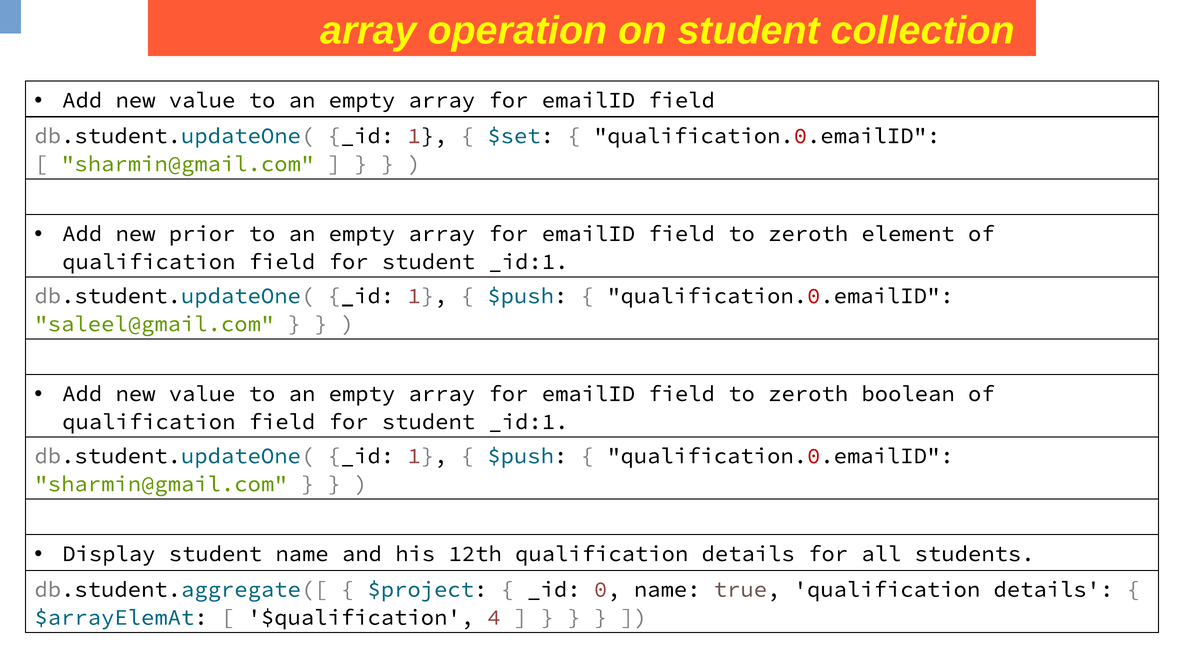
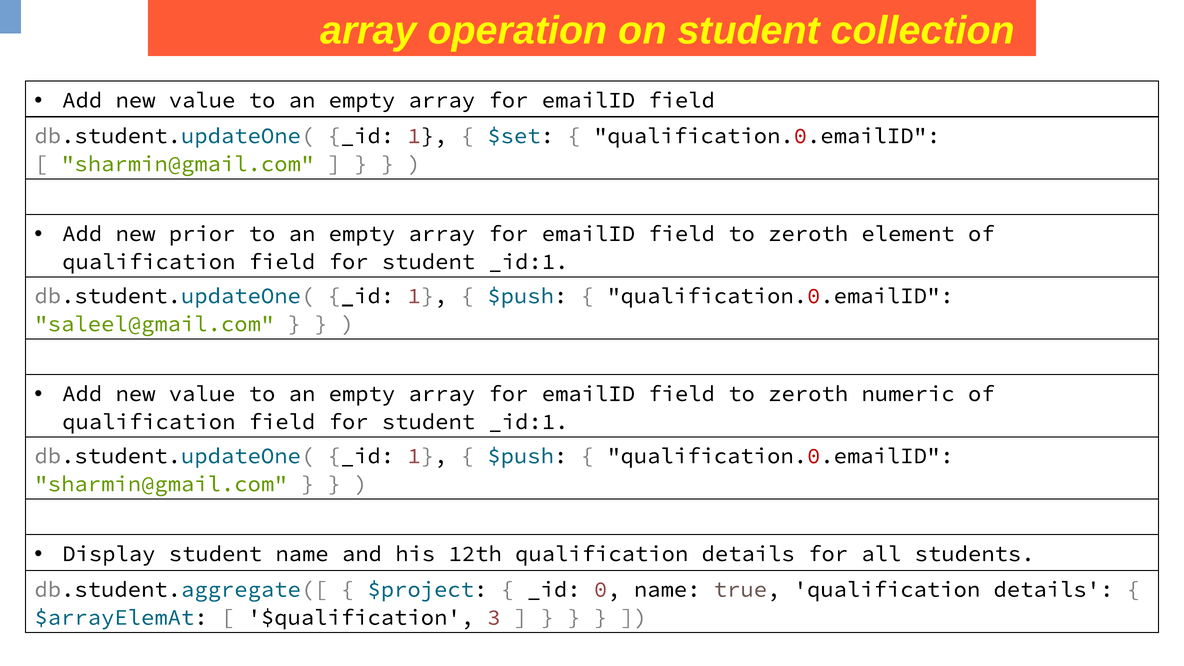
boolean: boolean -> numeric (908, 394)
4: 4 -> 3 (494, 617)
